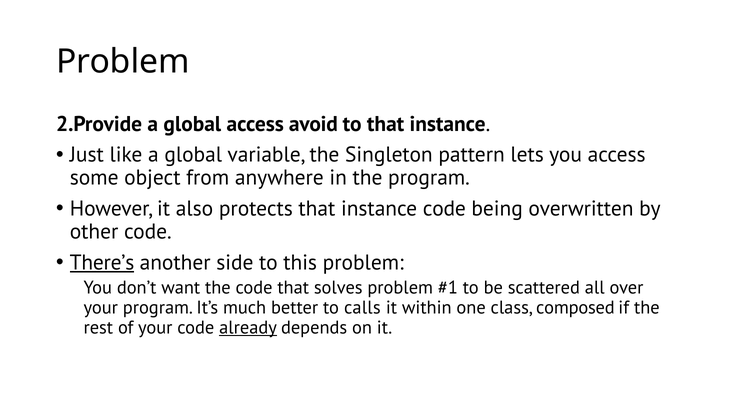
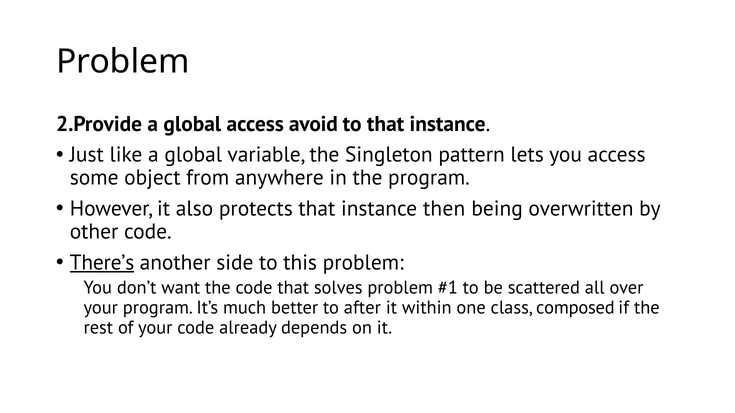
instance code: code -> then (444, 209)
calls: calls -> after (362, 308)
already underline: present -> none (248, 328)
